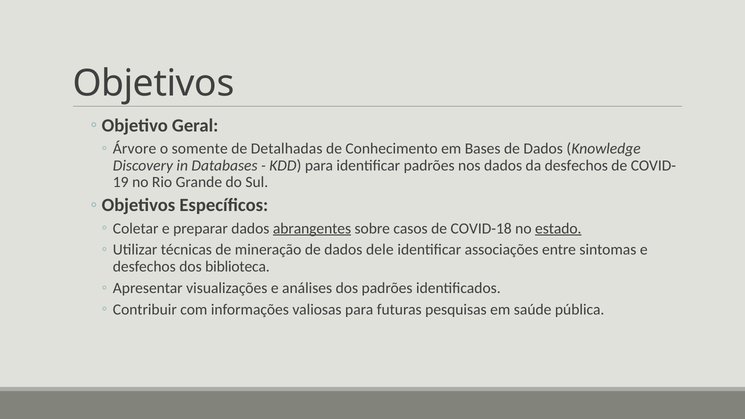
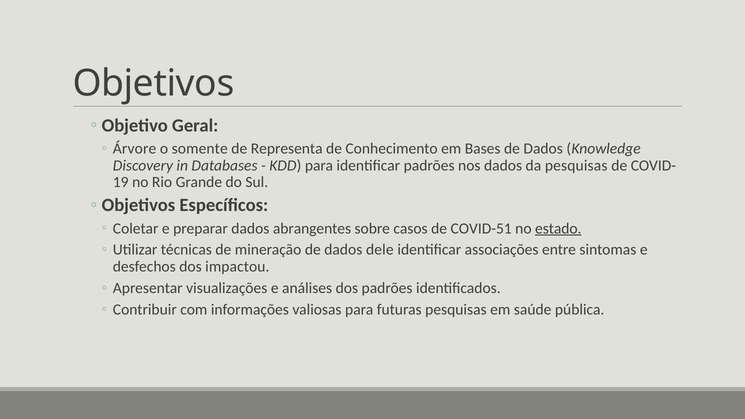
Detalhadas: Detalhadas -> Representa (287, 149)
da desfechos: desfechos -> pesquisas (576, 165)
abrangentes underline: present -> none (312, 228)
COVID-18: COVID-18 -> COVID-51 (481, 228)
biblioteca: biblioteca -> impactou (237, 267)
